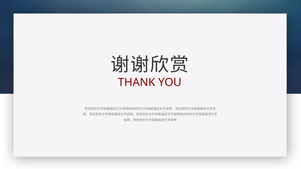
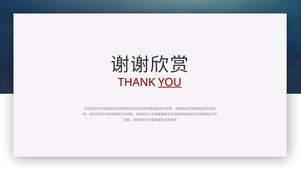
YOU underline: none -> present (170, 82)
